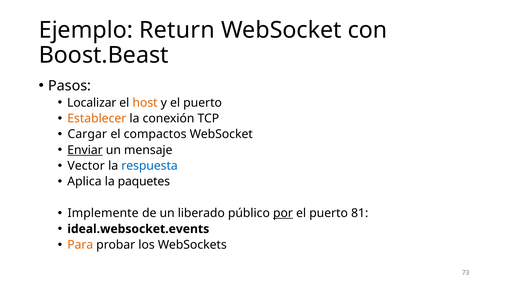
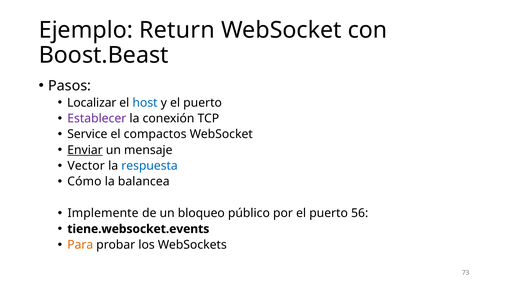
host colour: orange -> blue (145, 103)
Establecer colour: orange -> purple (97, 118)
Cargar: Cargar -> Service (87, 134)
Aplica: Aplica -> Cómo (84, 181)
paquetes: paquetes -> balancea (144, 181)
liberado: liberado -> bloqueo (201, 213)
por underline: present -> none (283, 213)
81: 81 -> 56 (360, 213)
ideal.websocket.events: ideal.websocket.events -> tiene.websocket.events (138, 229)
